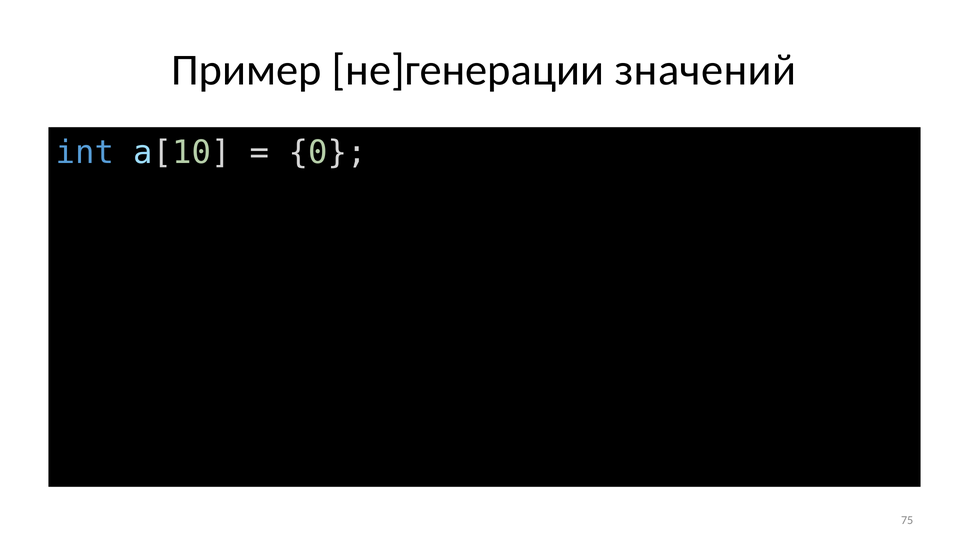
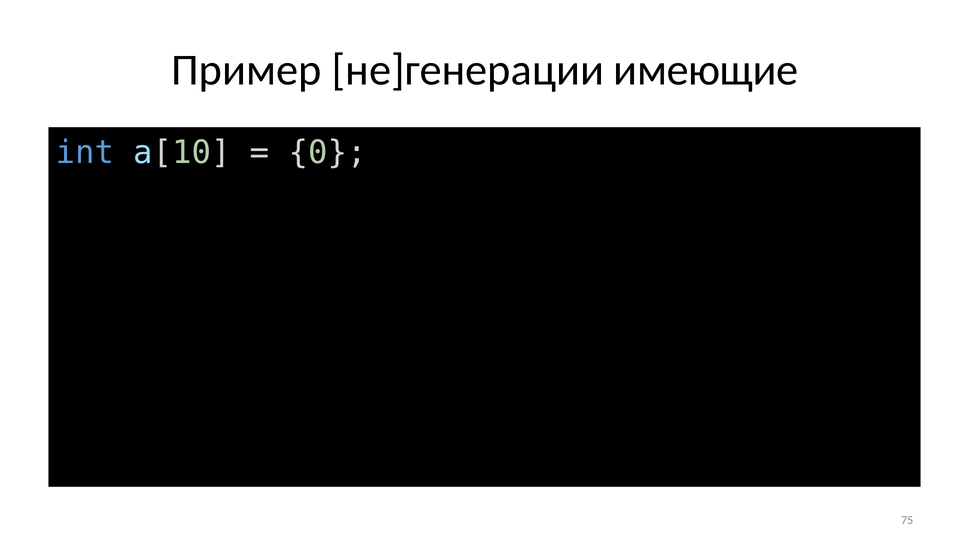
значений: значений -> имеющие (706, 70)
